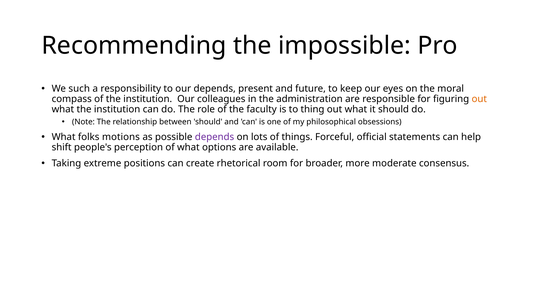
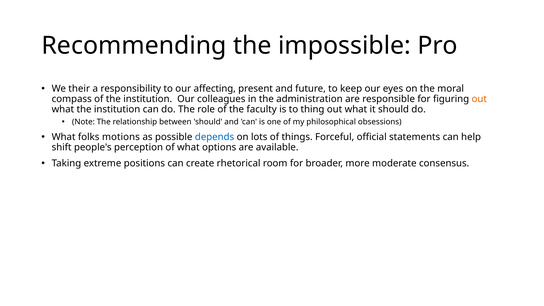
such: such -> their (79, 89)
our depends: depends -> affecting (215, 89)
depends colour: purple -> blue (215, 137)
